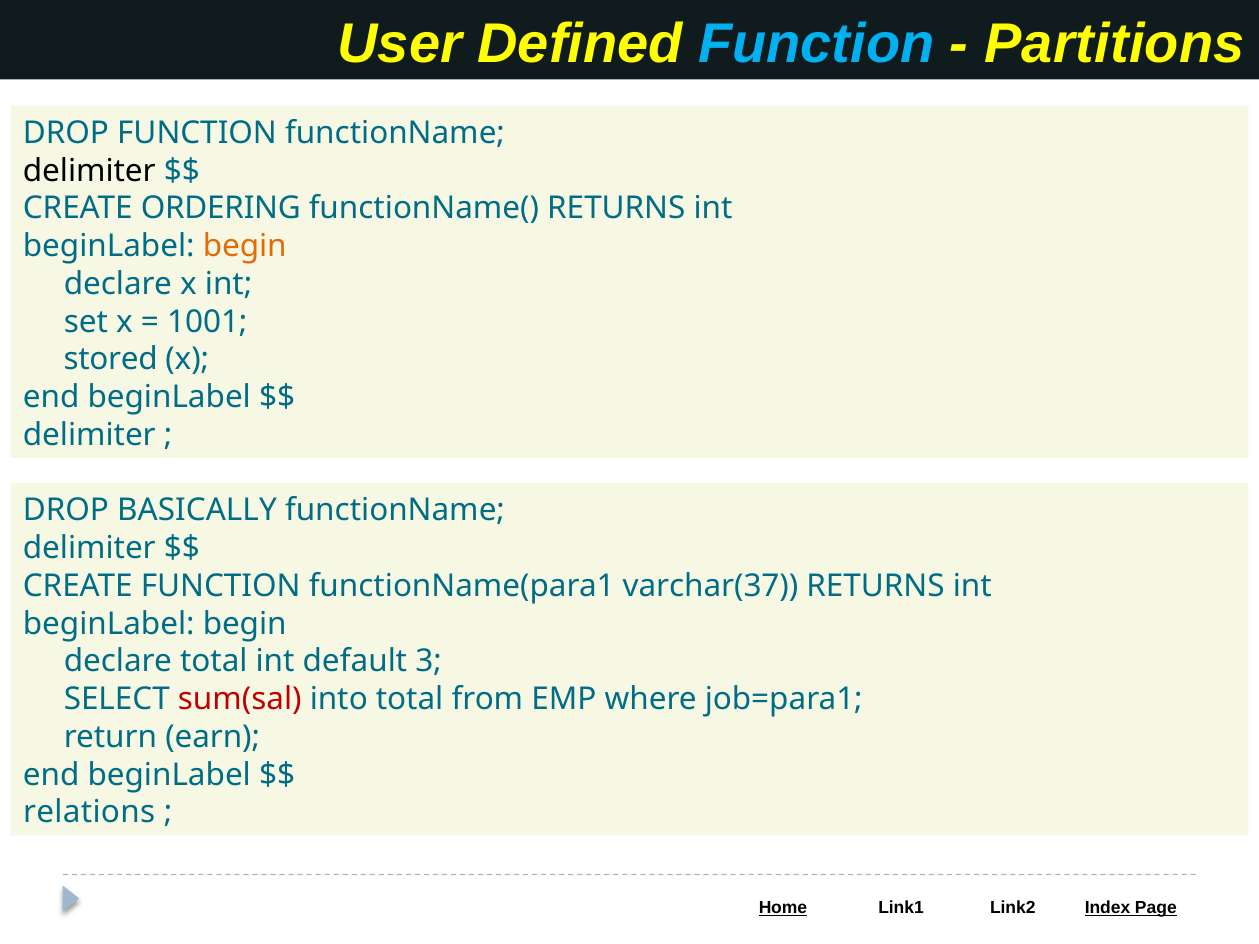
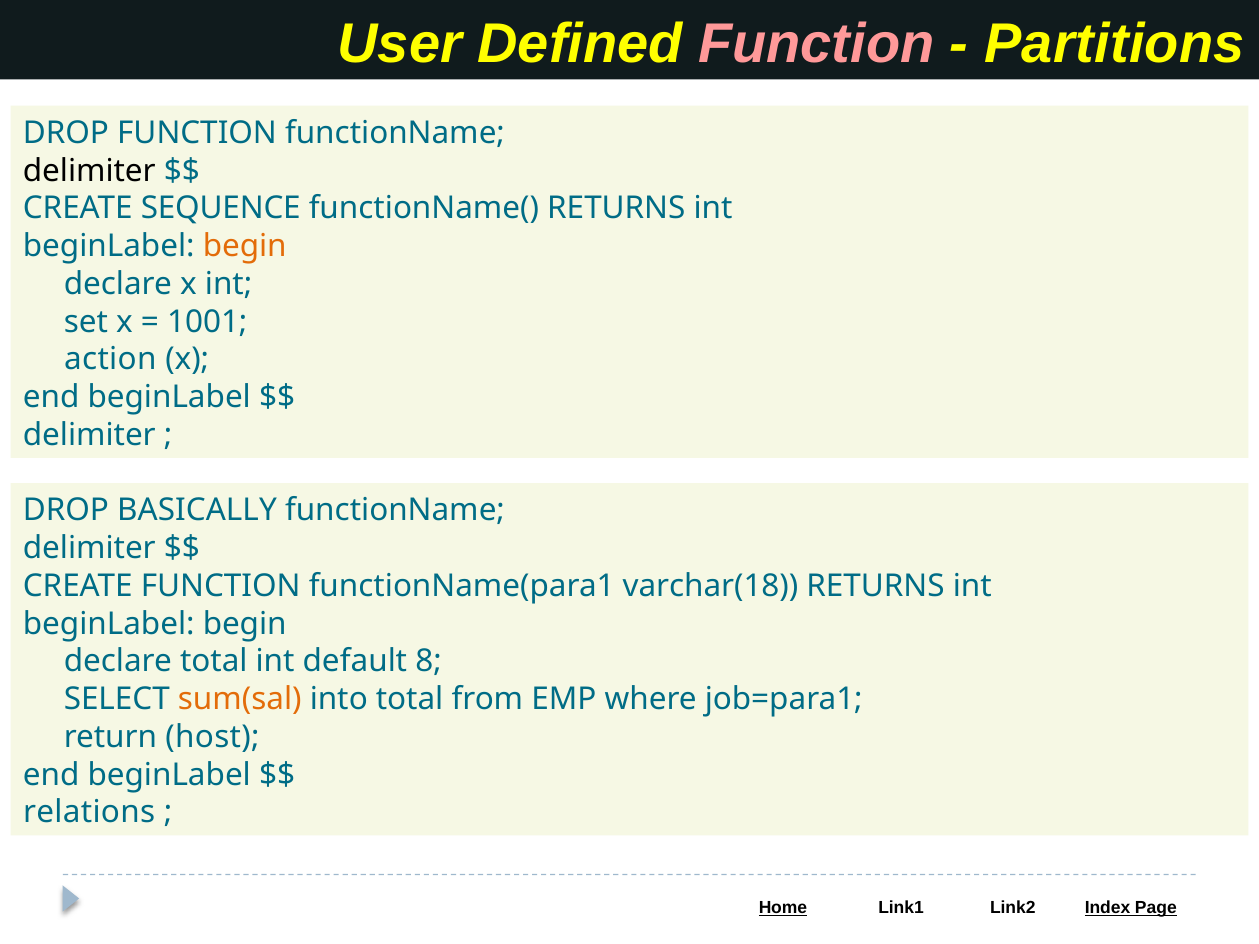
Function colour: light blue -> pink (816, 44)
ORDERING: ORDERING -> SEQUENCE (221, 208)
stored: stored -> action (110, 360)
varchar(37: varchar(37 -> varchar(18 (710, 586)
3: 3 -> 8 (429, 662)
sum(sal colour: red -> orange (240, 699)
earn: earn -> host (212, 737)
